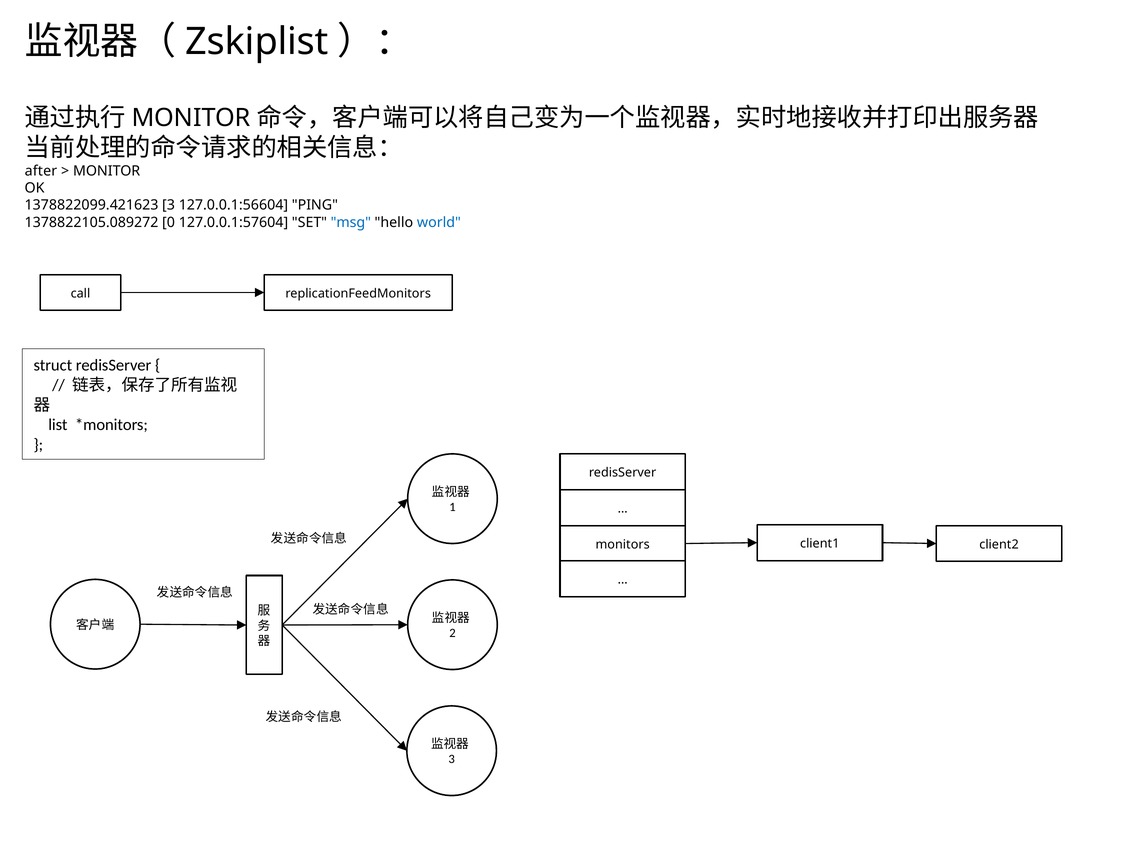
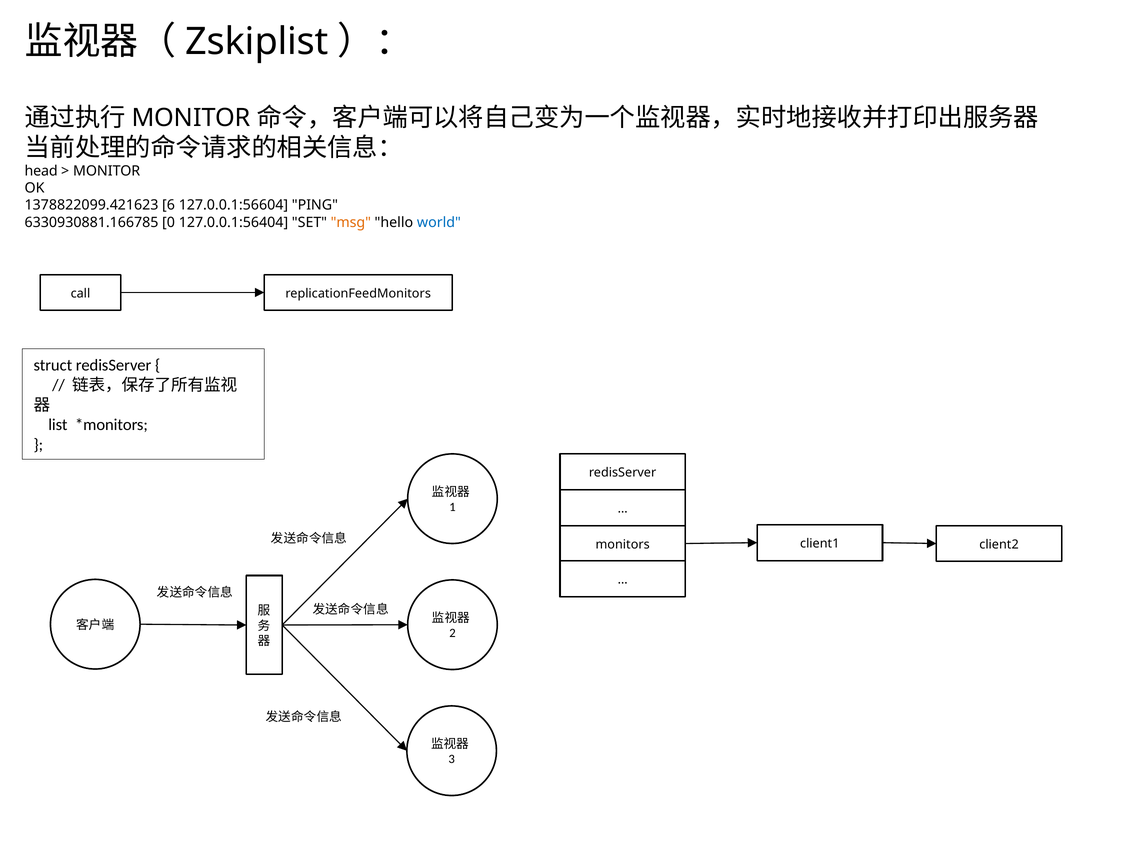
after: after -> head (41, 171)
1378822099.421623 3: 3 -> 6 (169, 205)
1378822105.089272: 1378822105.089272 -> 6330930881.166785 (92, 222)
127.0.0.1:57604: 127.0.0.1:57604 -> 127.0.0.1:56404 (233, 222)
msg colour: blue -> orange (351, 222)
